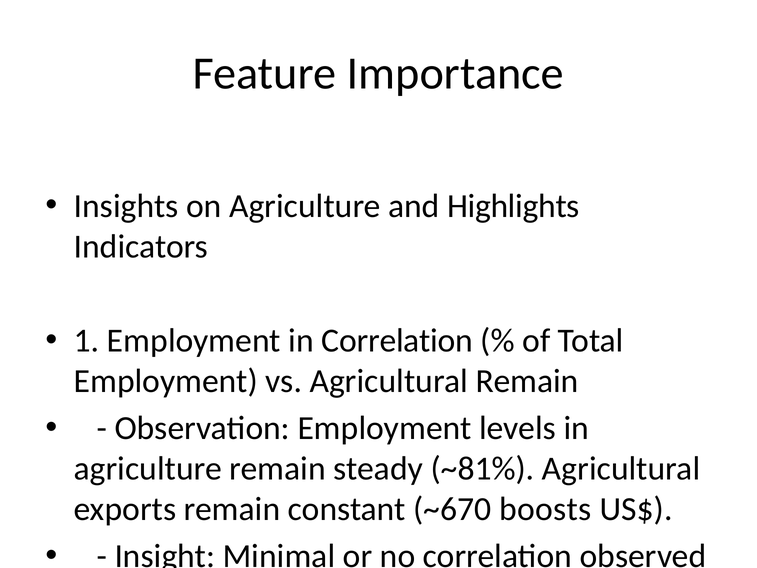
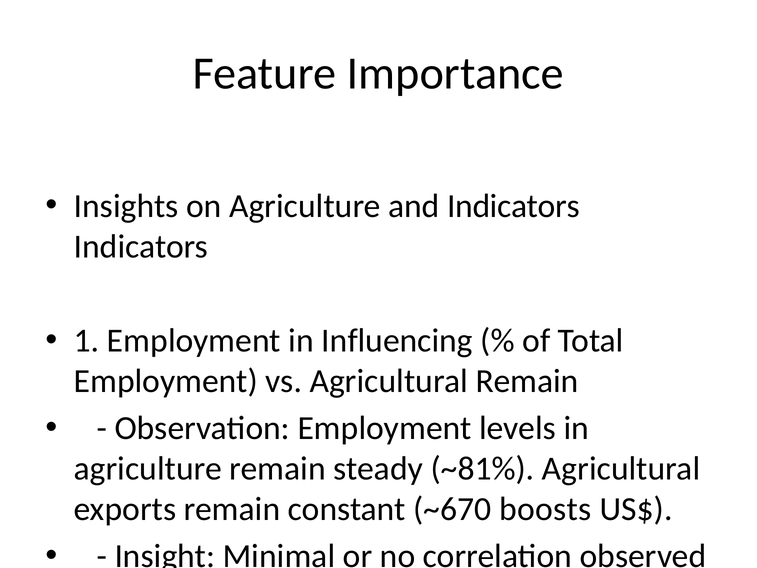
and Highlights: Highlights -> Indicators (513, 206)
in Correlation: Correlation -> Influencing (397, 341)
